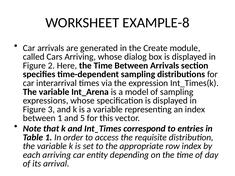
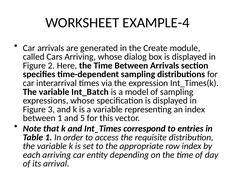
EXAMPLE-8: EXAMPLE-8 -> EXAMPLE-4 (156, 23)
Int_Arena: Int_Arena -> Int_Batch (90, 92)
